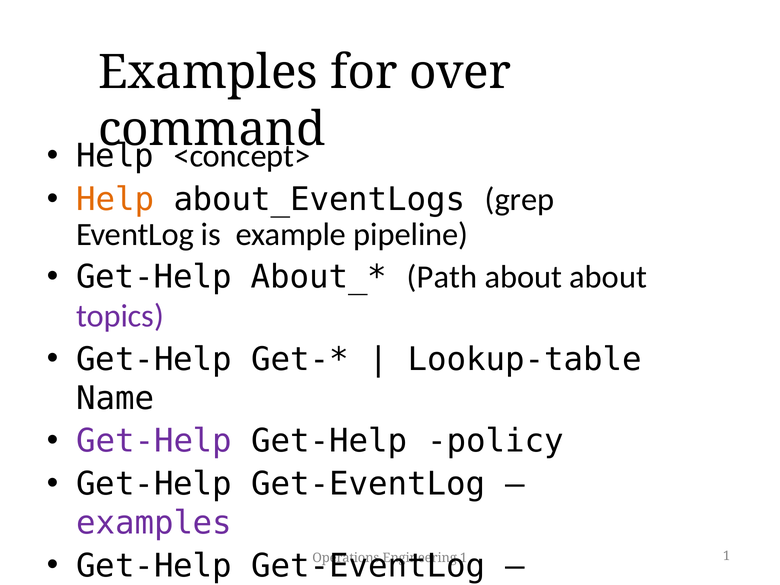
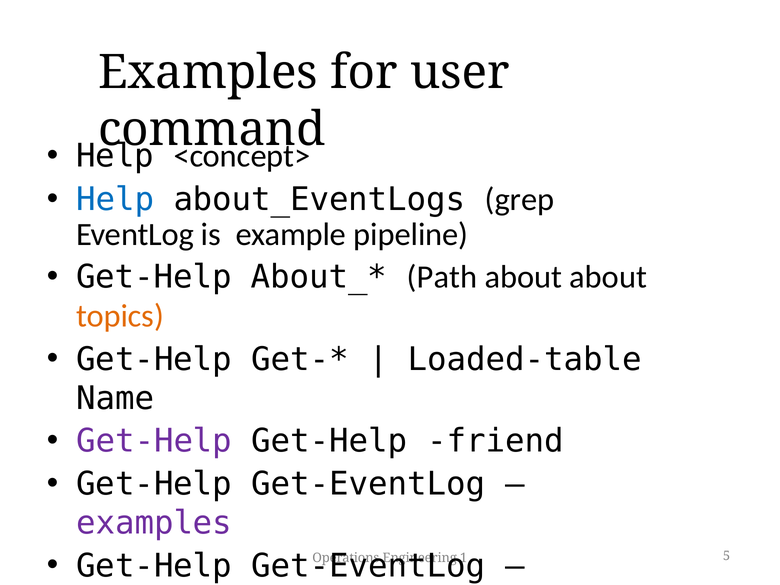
over: over -> user (460, 72)
Help colour: orange -> blue (115, 200)
topics colour: purple -> orange (120, 316)
Lookup-table: Lookup-table -> Loaded-table (525, 359)
policy: policy -> friend (496, 441)
1: 1 -> 5 (727, 556)
